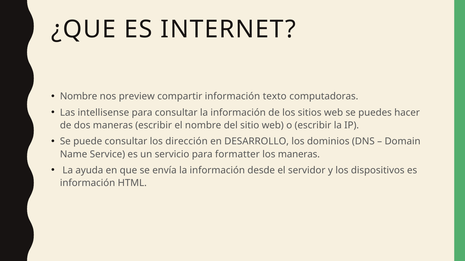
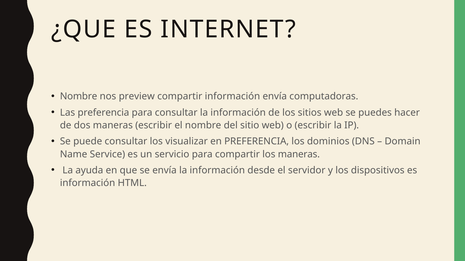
información texto: texto -> envía (275, 97)
Las intellisense: intellisense -> preferencia (103, 113)
dirección: dirección -> visualizar (187, 142)
en DESARROLLO: DESARROLLO -> PREFERENCIA (257, 142)
para formatter: formatter -> compartir (237, 154)
